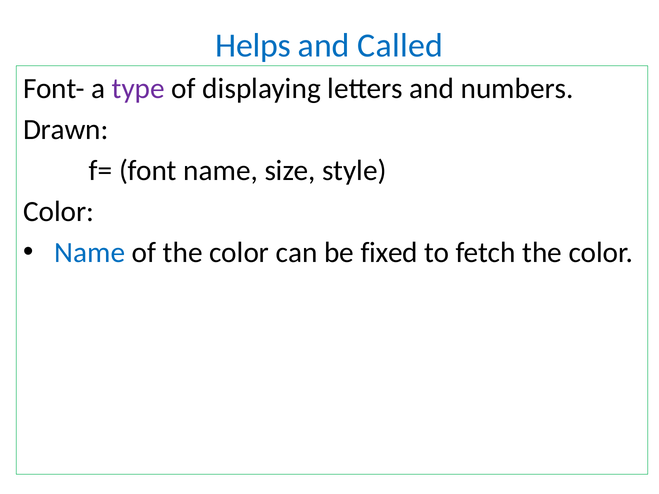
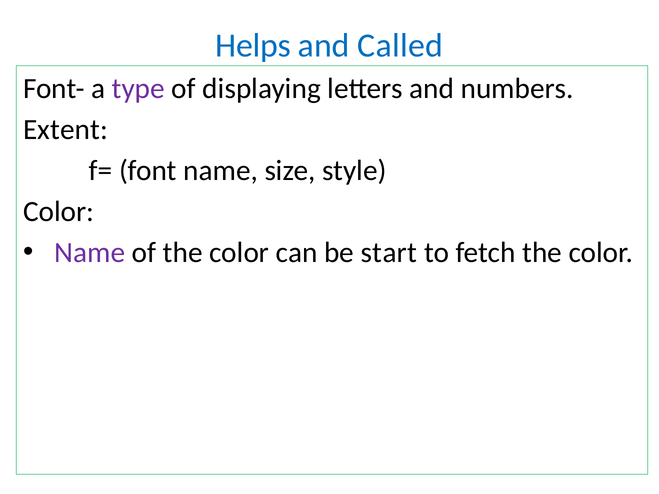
Drawn: Drawn -> Extent (66, 130)
Name colour: blue -> purple (90, 253)
fixed: fixed -> start (389, 253)
